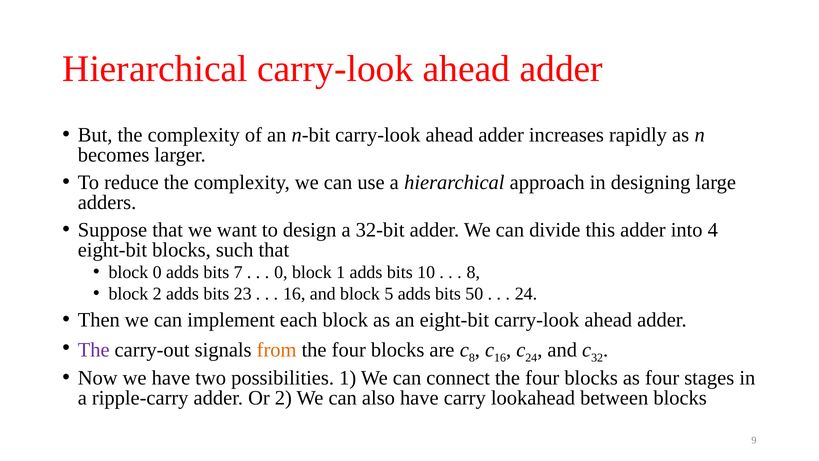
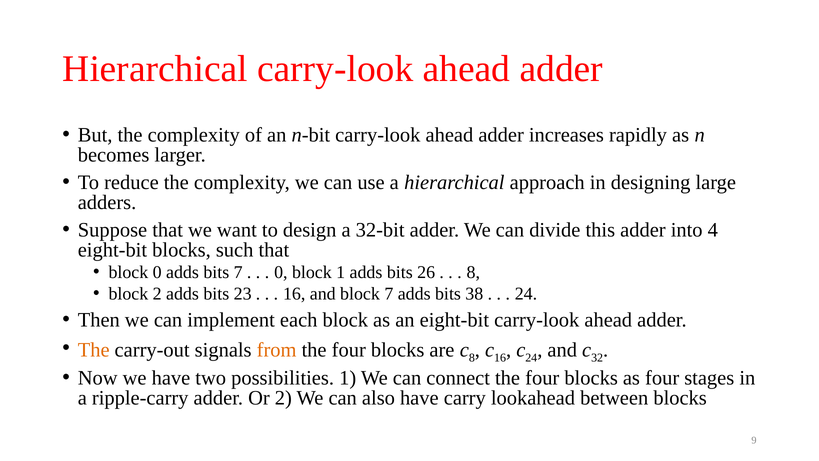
10: 10 -> 26 (426, 272)
block 5: 5 -> 7 (389, 294)
50: 50 -> 38 (474, 294)
The colour: purple -> orange (94, 350)
